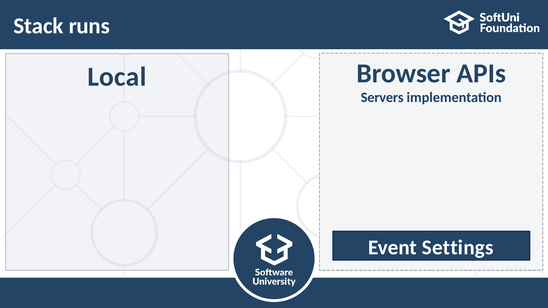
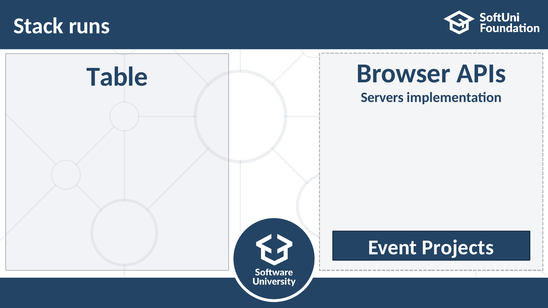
Local: Local -> Table (117, 77)
Settings: Settings -> Projects (458, 248)
